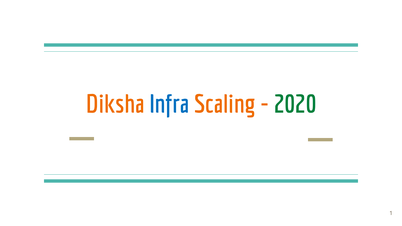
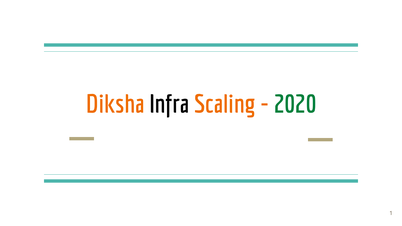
Infra colour: blue -> black (169, 104)
